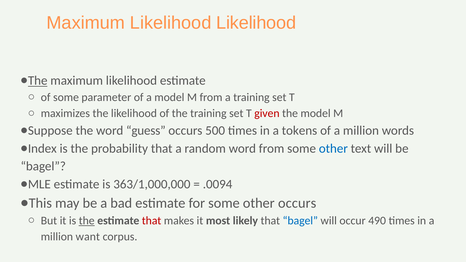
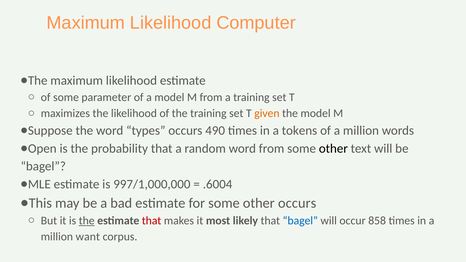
Likelihood Likelihood: Likelihood -> Computer (256, 23)
The underline: present -> none (38, 81)
given colour: red -> orange (267, 114)
guess: guess -> types (146, 131)
500: 500 -> 490 (215, 131)
Index: Index -> Open (42, 149)
other colour: blue -> black (333, 149)
363/1,000,000: 363/1,000,000 -> 997/1,000,000 (152, 184)
.0094: .0094 -> .6004 (218, 184)
490: 490 -> 858 (377, 221)
